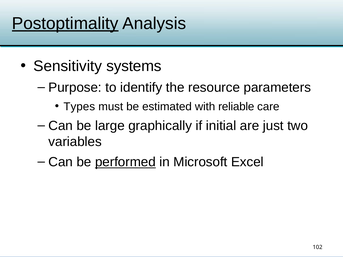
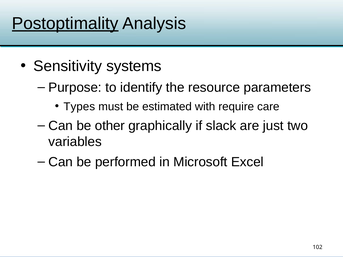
reliable: reliable -> require (236, 107)
large: large -> other (110, 126)
initial: initial -> slack (221, 126)
performed underline: present -> none (125, 162)
